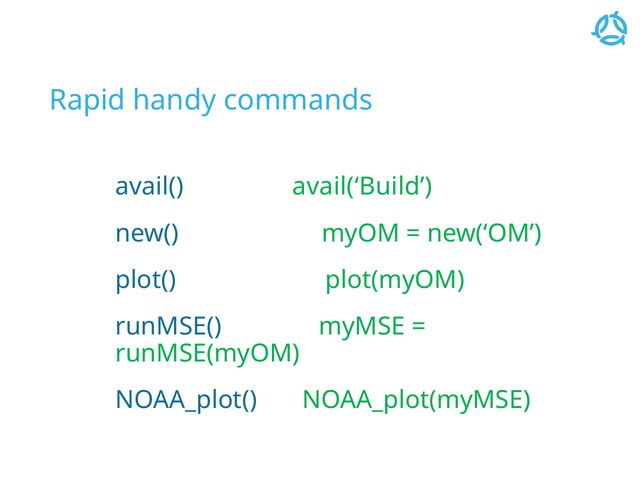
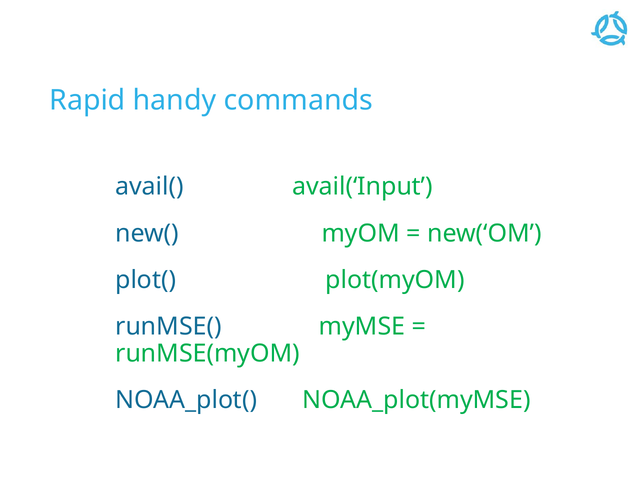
avail(‘Build: avail(‘Build -> avail(‘Input (362, 187)
